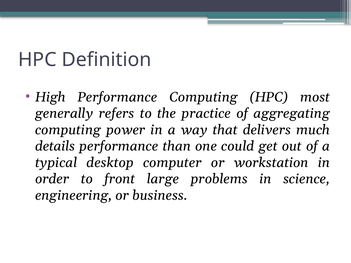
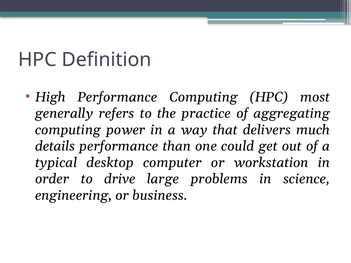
front: front -> drive (120, 179)
